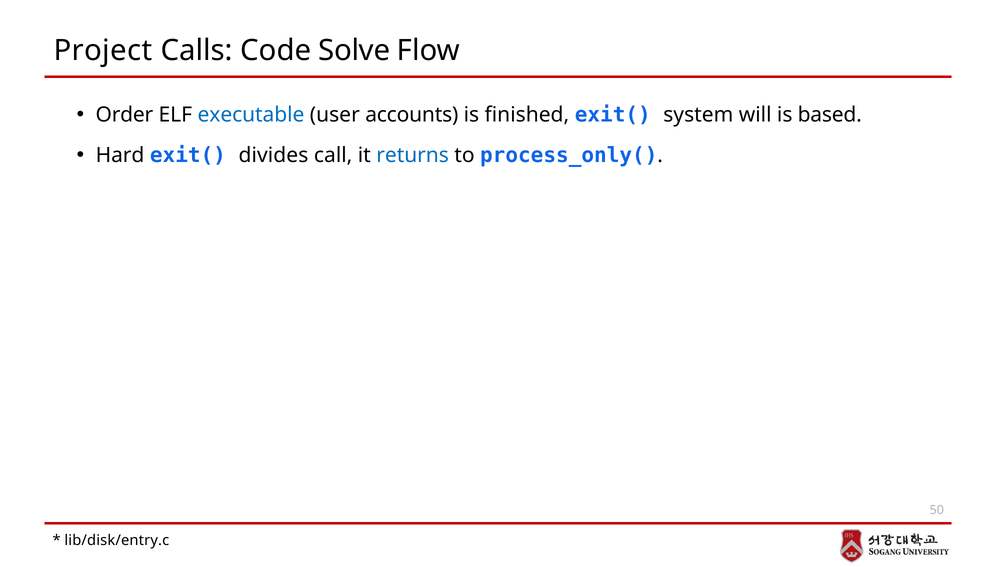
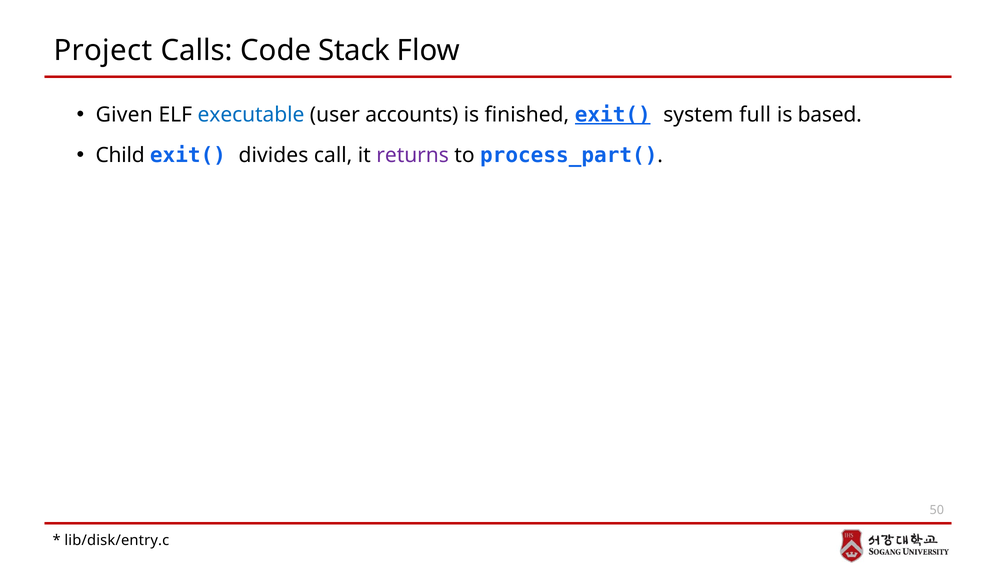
Solve: Solve -> Stack (354, 50)
Order: Order -> Given (124, 115)
exit( underline: none -> present (613, 115)
will: will -> full (755, 115)
Hard: Hard -> Child (120, 156)
returns colour: blue -> purple (413, 156)
process_only(: process_only( -> process_part( (569, 156)
